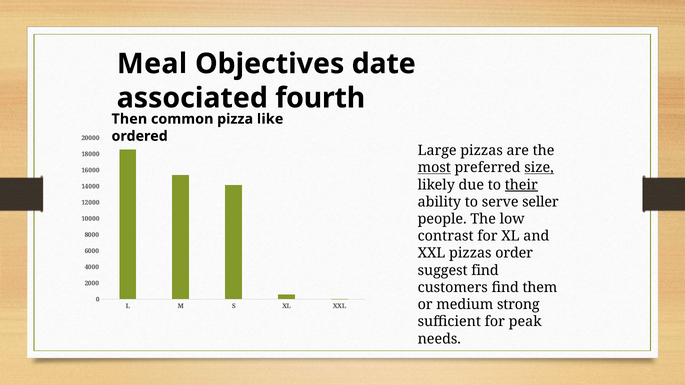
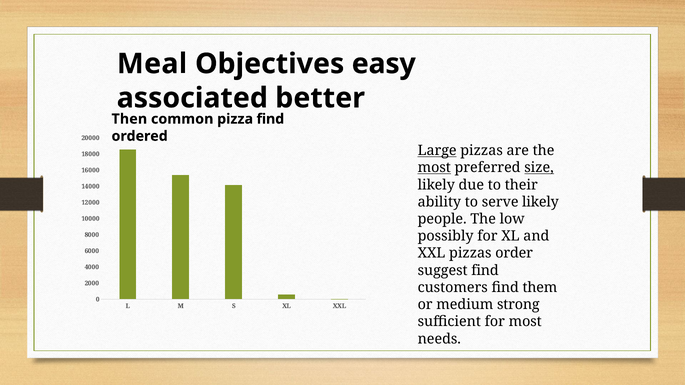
date: date -> easy (384, 64)
fourth: fourth -> better (320, 98)
like: like -> find (270, 119)
Large underline: none -> present (437, 151)
their underline: present -> none (521, 185)
serve seller: seller -> likely (540, 202)
contrast: contrast -> possibly (446, 236)
for peak: peak -> most (525, 322)
